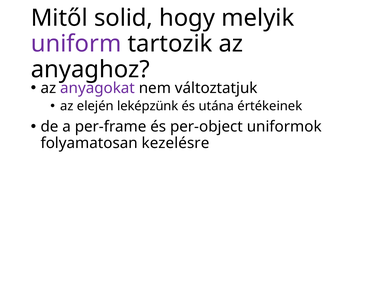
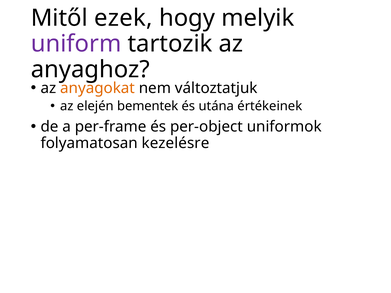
solid: solid -> ezek (123, 18)
anyagokat colour: purple -> orange (98, 88)
leképzünk: leképzünk -> bementek (148, 106)
